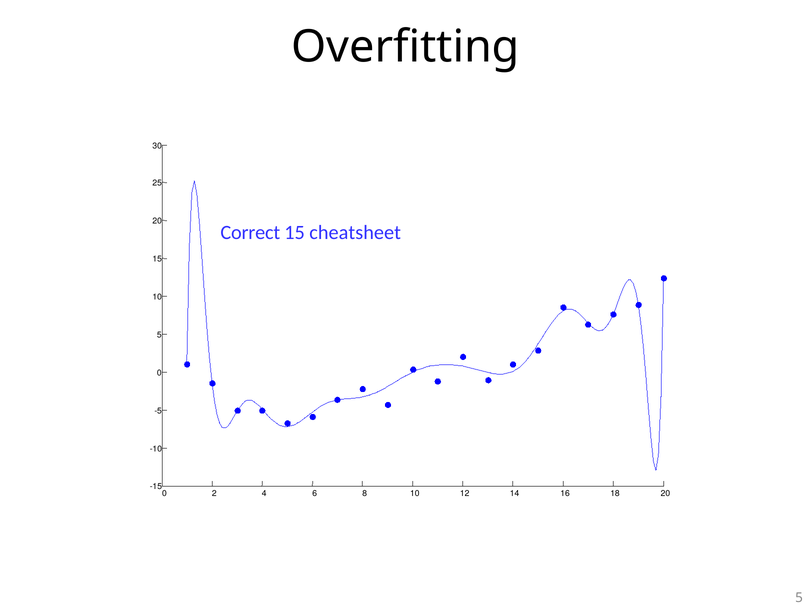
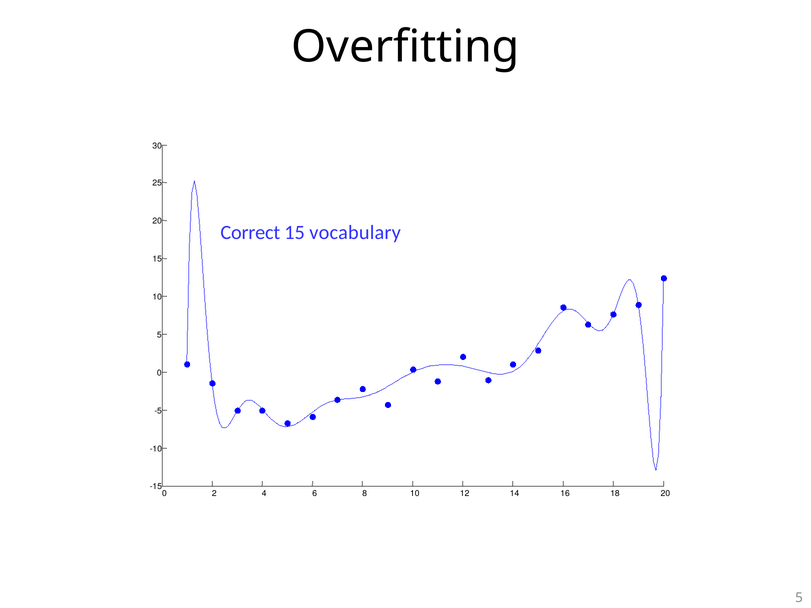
cheatsheet: cheatsheet -> vocabulary (355, 232)
